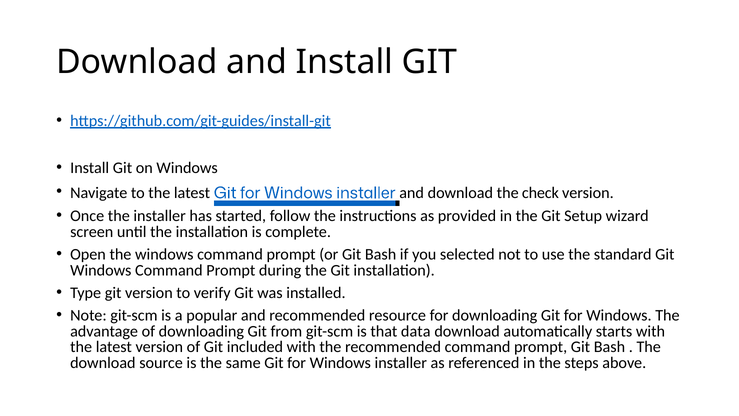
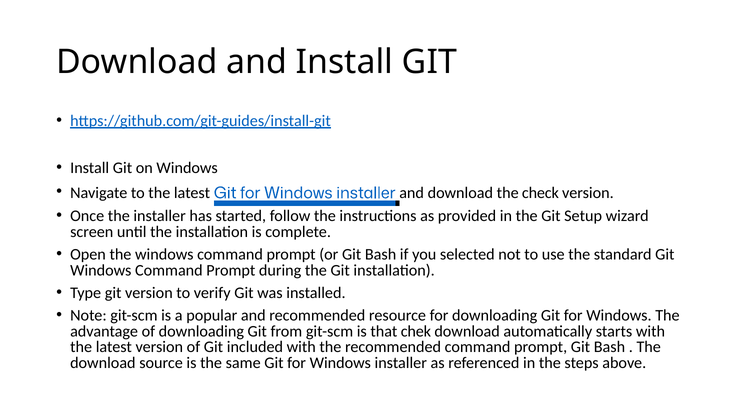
data: data -> chek (416, 331)
